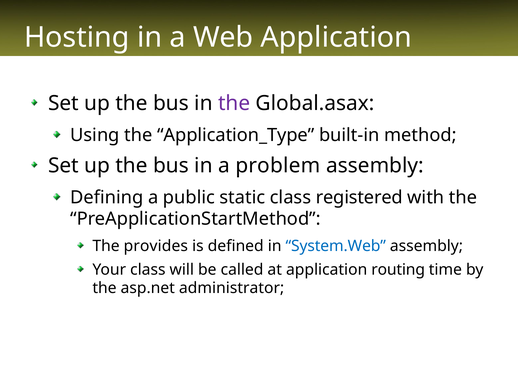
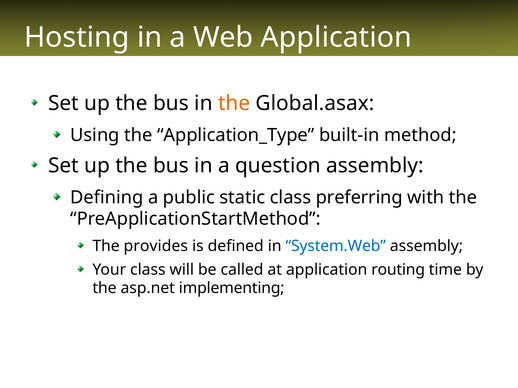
the colour: purple -> orange (234, 103)
problem: problem -> question (278, 166)
registered: registered -> preferring (359, 198)
administrator: administrator -> implementing (232, 288)
